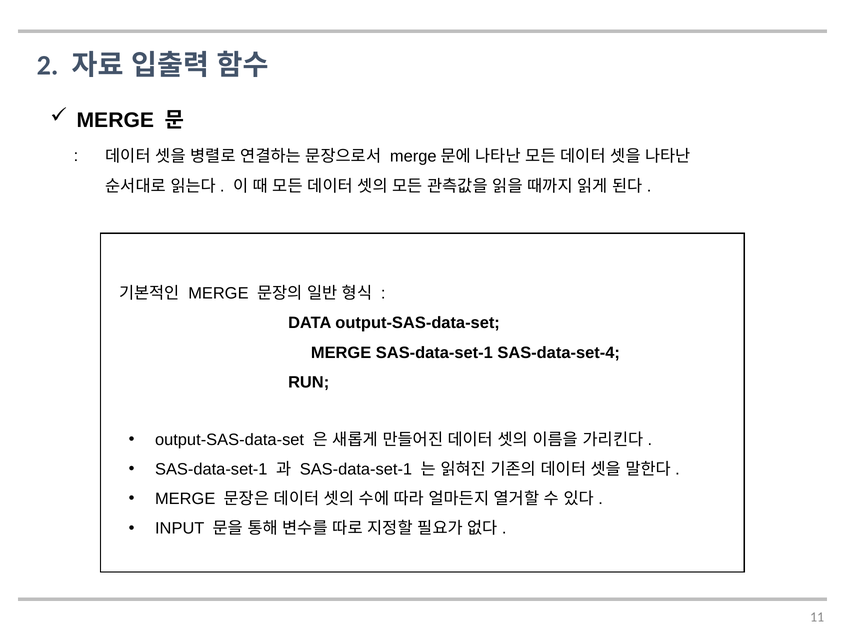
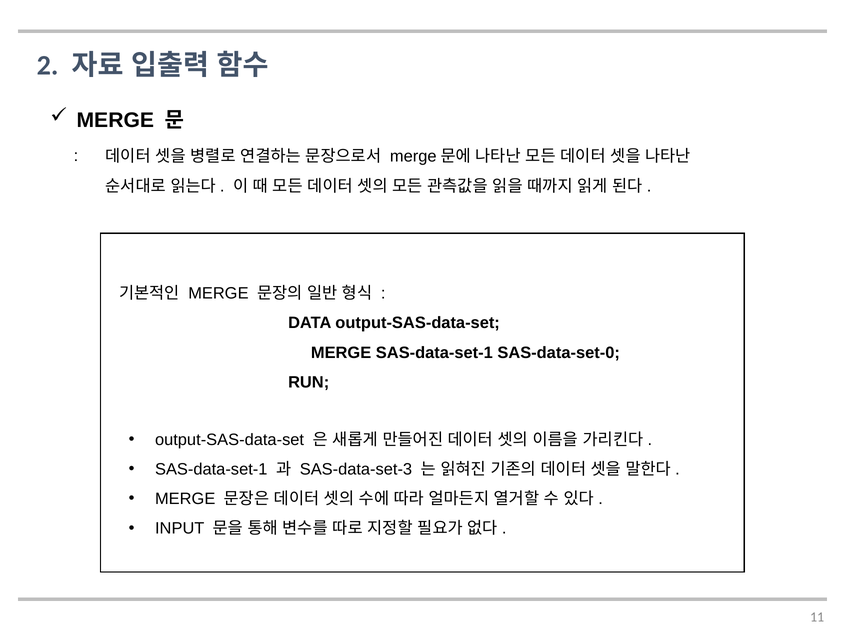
SAS-data-set-4: SAS-data-set-4 -> SAS-data-set-0 (559, 352)
SAS-data-set-1: SAS-data-set-1 -> SAS-data-set-3 (356, 469)
